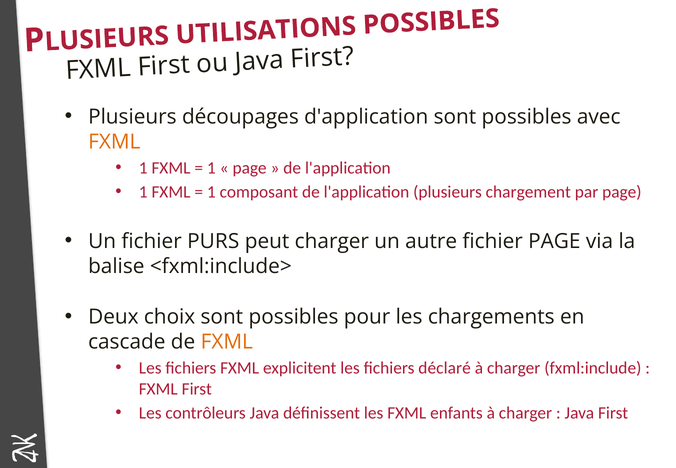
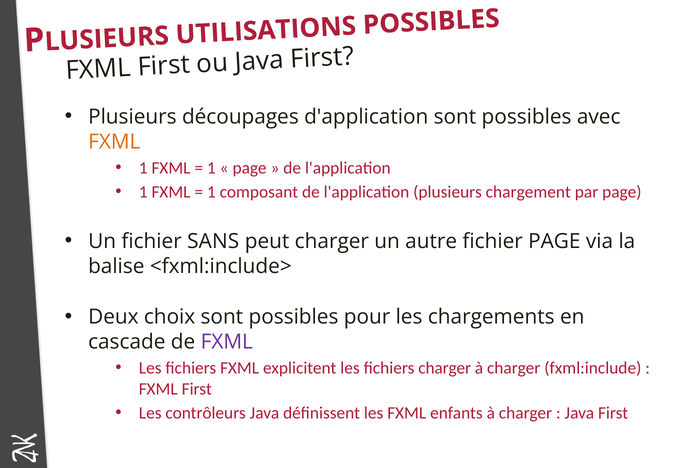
PURS: PURS -> SANS (213, 241)
FXML colour: orange -> purple (227, 342)
fichiers déclaré: déclaré -> charger (445, 368)
